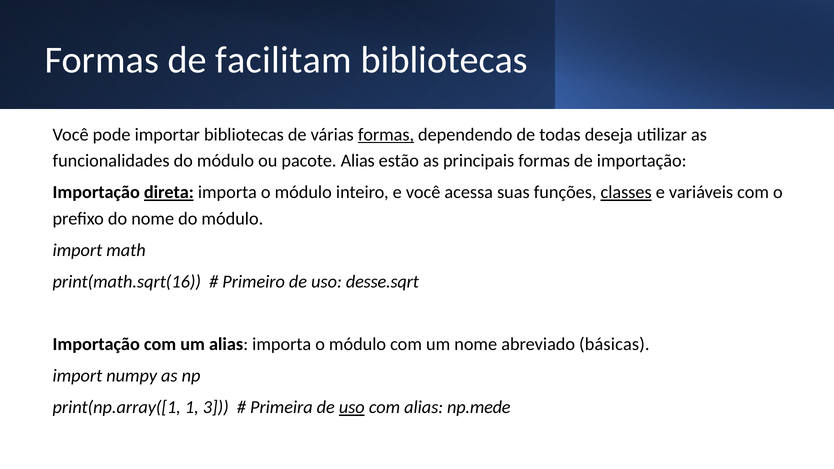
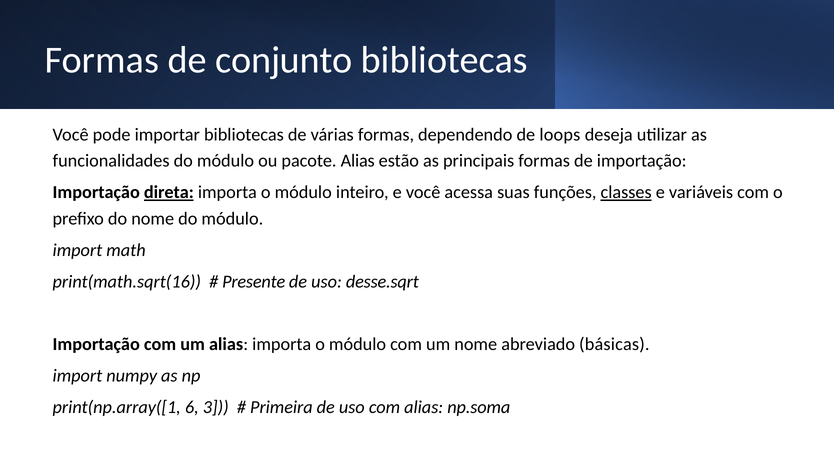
facilitam: facilitam -> conjunto (284, 60)
formas underline: present -> none (386, 135)
todas: todas -> loops (560, 135)
Primeiro: Primeiro -> Presente (254, 282)
1: 1 -> 6 (192, 407)
uso underline: present -> none (352, 407)
np.mede: np.mede -> np.soma (479, 407)
